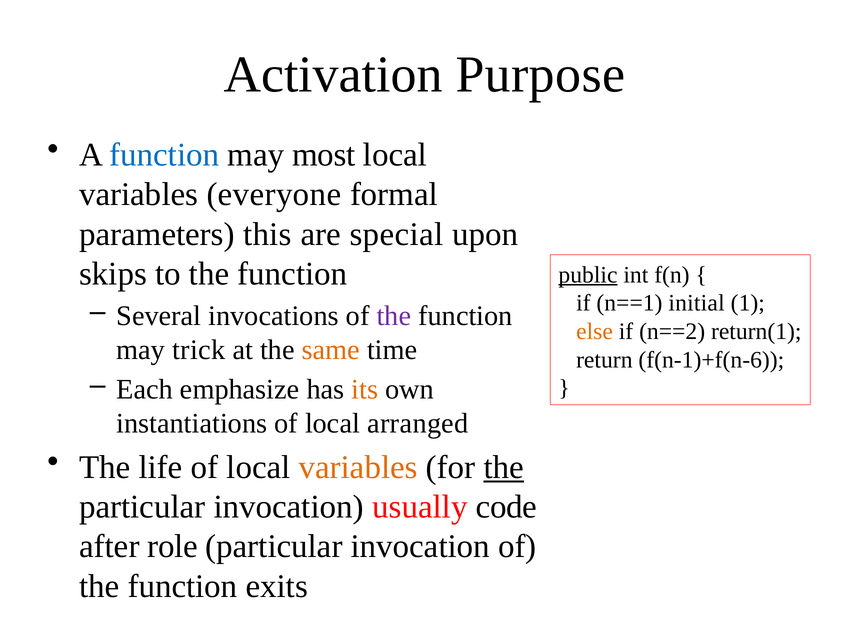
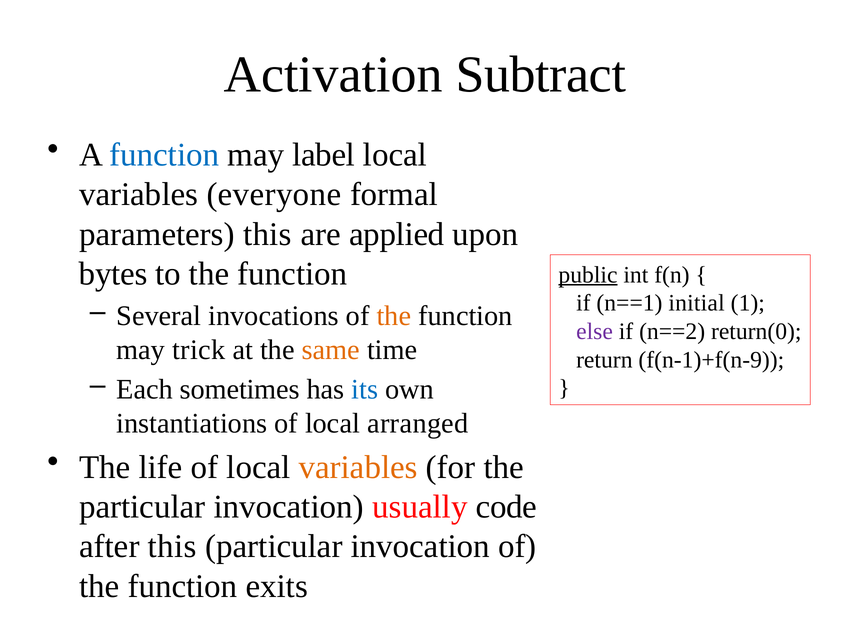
Purpose: Purpose -> Subtract (541, 74)
most: most -> label (324, 155)
special: special -> applied (397, 234)
skips: skips -> bytes (113, 274)
the colour: purple -> orange (394, 316)
else colour: orange -> purple (595, 332)
return(1: return(1 -> return(0 (756, 332)
f(n-1)+f(n-6: f(n-1)+f(n-6 -> f(n-1)+f(n-9 (711, 360)
emphasize: emphasize -> sometimes (240, 390)
its colour: orange -> blue (365, 390)
the underline: present -> none (504, 468)
after role: role -> this (172, 547)
